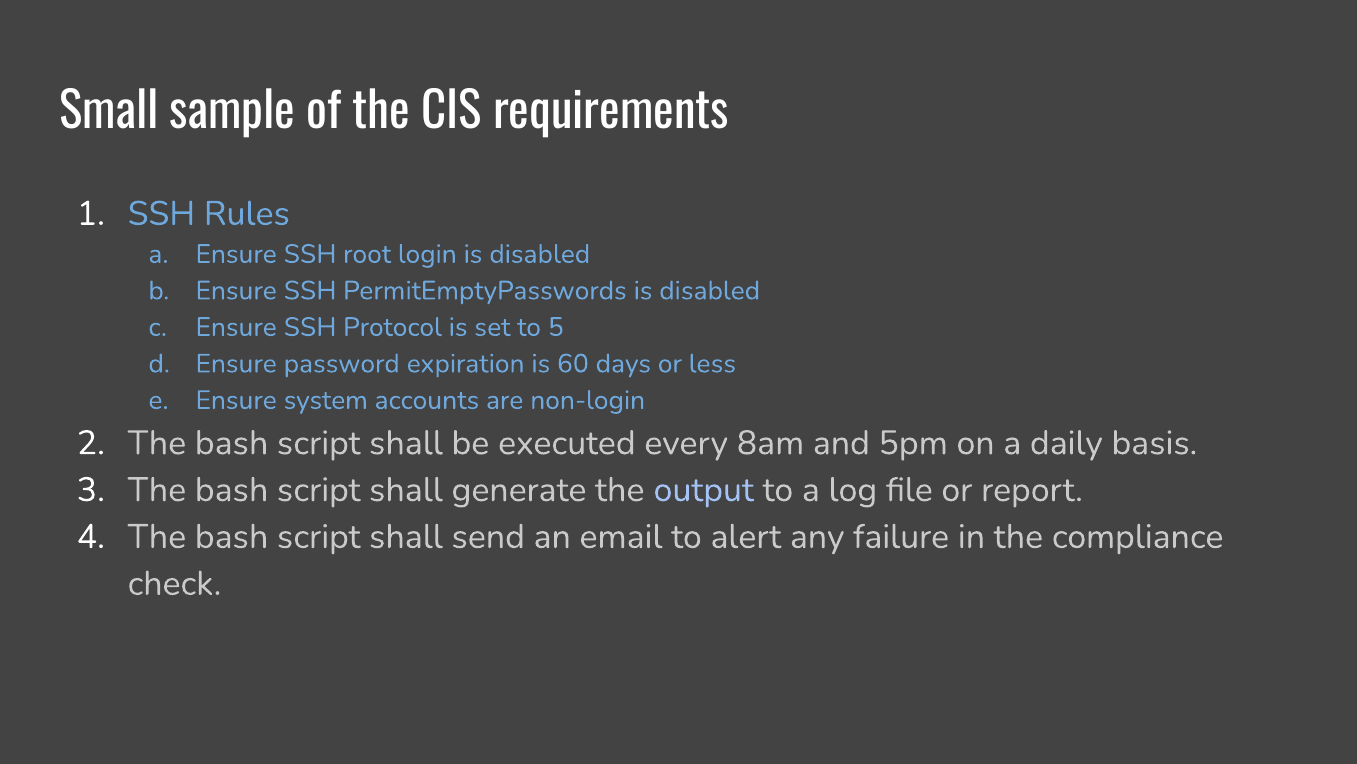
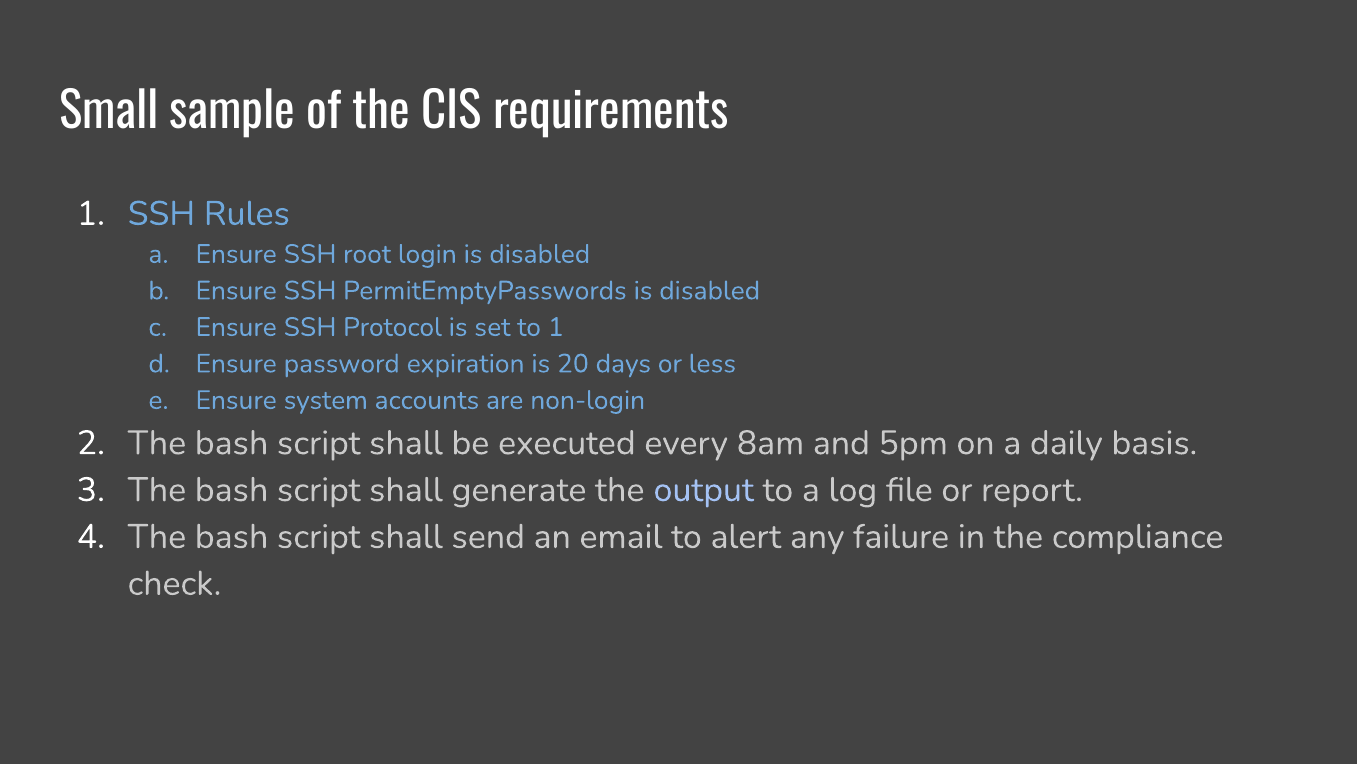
to 5: 5 -> 1 (556, 327)
60: 60 -> 20 (573, 363)
